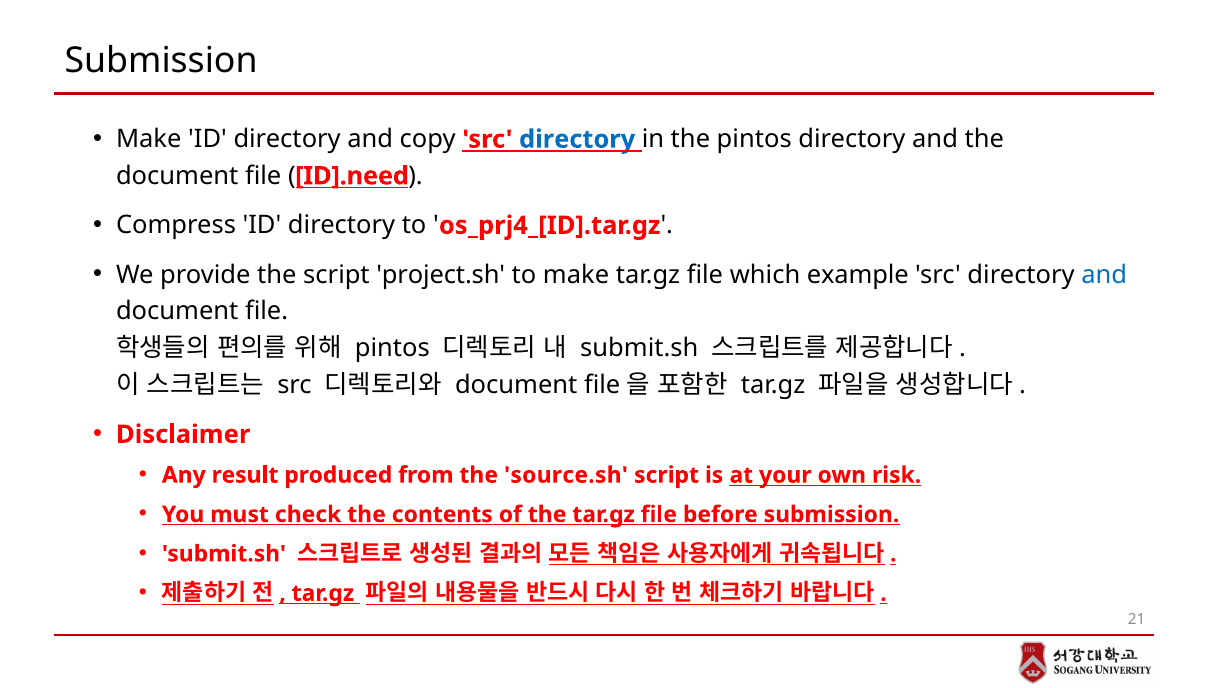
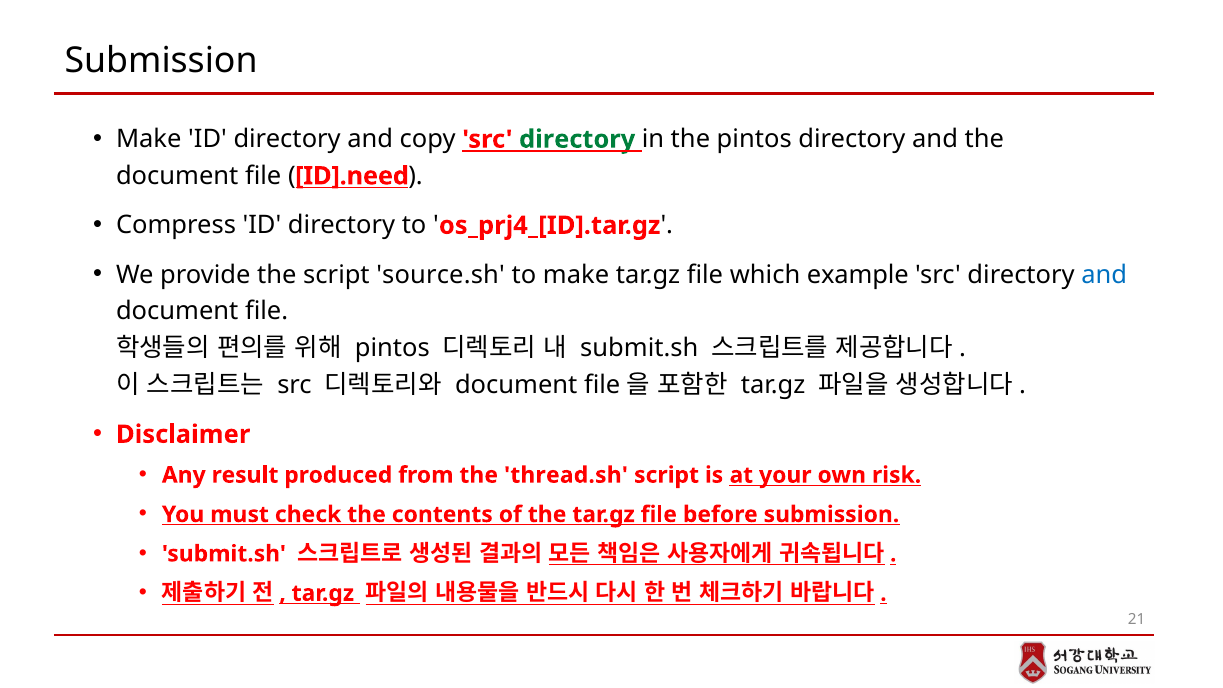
directory colour: blue -> green (577, 139)
project.sh: project.sh -> source.sh (441, 275)
source.sh: source.sh -> thread.sh (566, 475)
